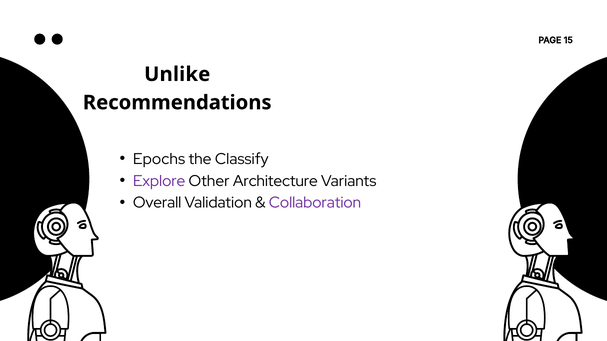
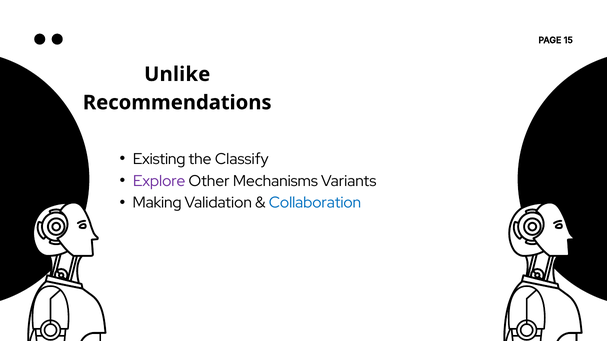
Epochs: Epochs -> Existing (159, 159)
Architecture: Architecture -> Mechanisms (275, 181)
Overall: Overall -> Making (157, 203)
Collaboration colour: purple -> blue (315, 203)
